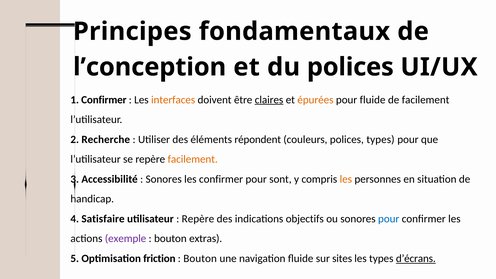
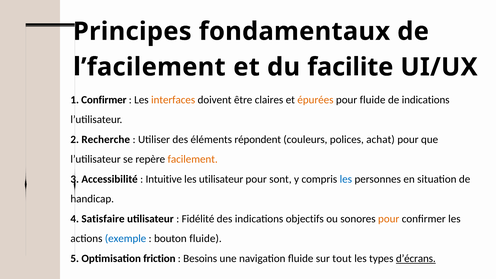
l’conception: l’conception -> l’facilement (149, 67)
du polices: polices -> facilite (350, 67)
claires underline: present -> none (269, 100)
de facilement: facilement -> indications (426, 100)
polices types: types -> achat (381, 139)
Sonores: Sonores -> Intuitive (164, 179)
les confirmer: confirmer -> utilisateur (221, 179)
les colour: orange -> blue (346, 179)
Repère: Repère -> Fidélité (198, 219)
pour colour: blue -> orange (389, 219)
exemple colour: purple -> blue (126, 239)
bouton extras: extras -> fluide (206, 239)
Bouton: Bouton -> Besoins (200, 258)
sites: sites -> tout (342, 258)
